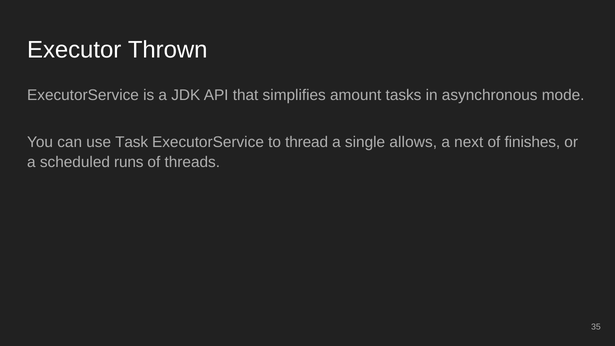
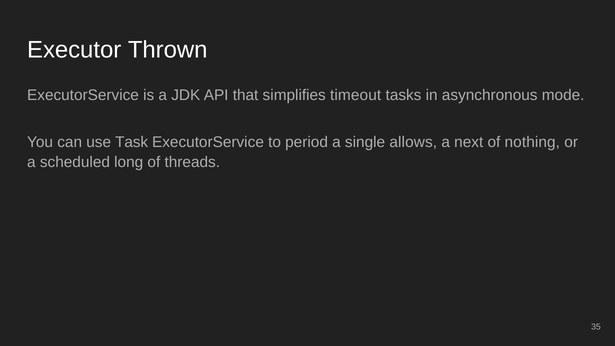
amount: amount -> timeout (356, 95)
thread: thread -> period (307, 142)
finishes: finishes -> nothing (532, 142)
runs: runs -> long (129, 162)
